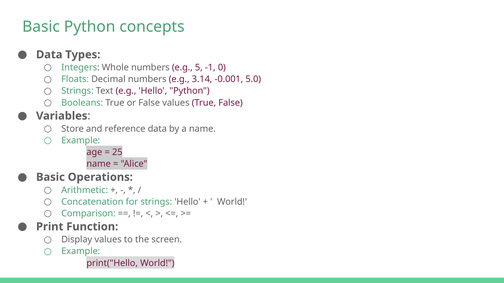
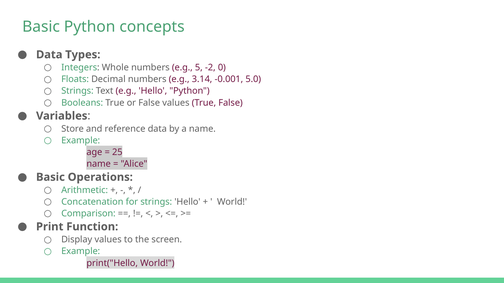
-1: -1 -> -2 (210, 68)
